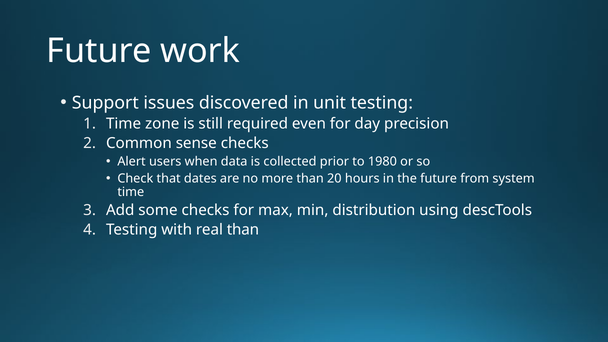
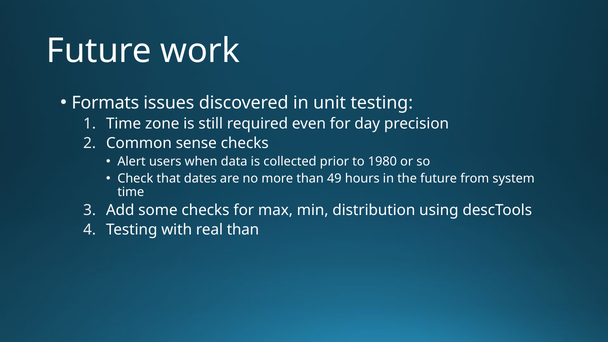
Support: Support -> Formats (105, 103)
20: 20 -> 49 (334, 178)
